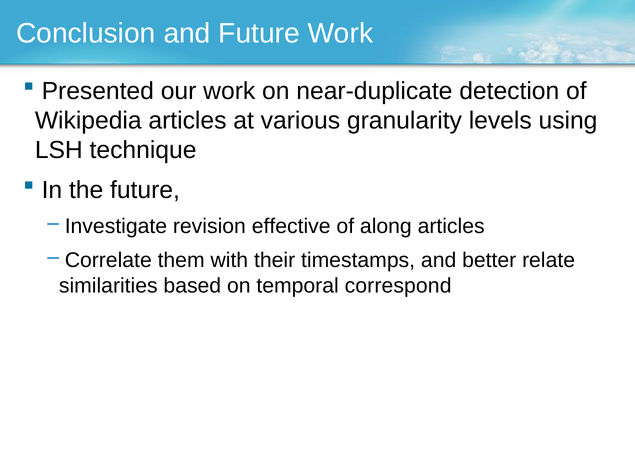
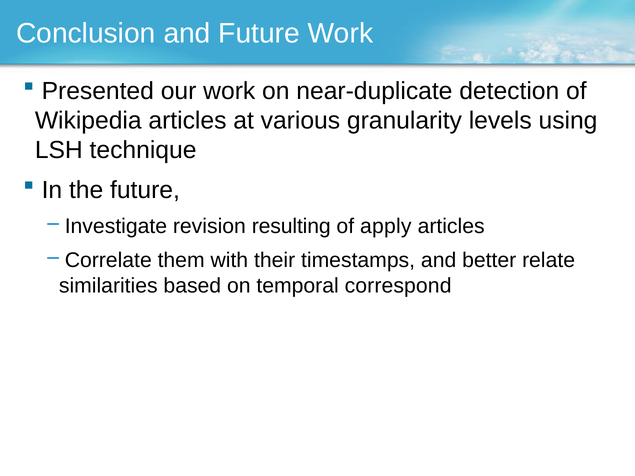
effective: effective -> resulting (291, 226)
along: along -> apply (386, 226)
